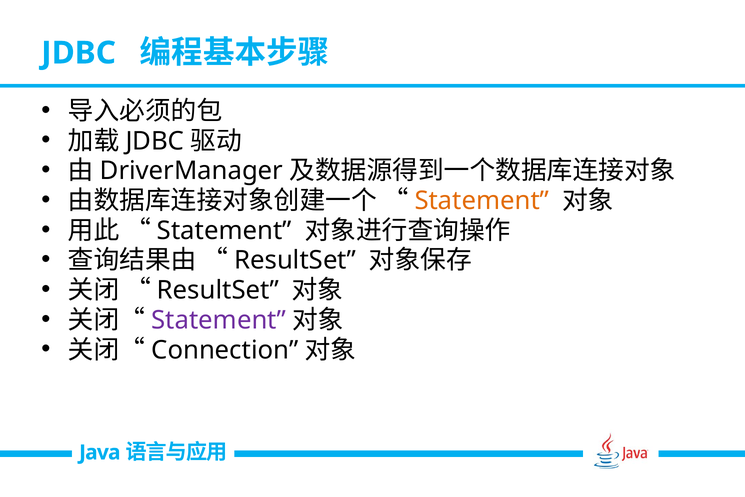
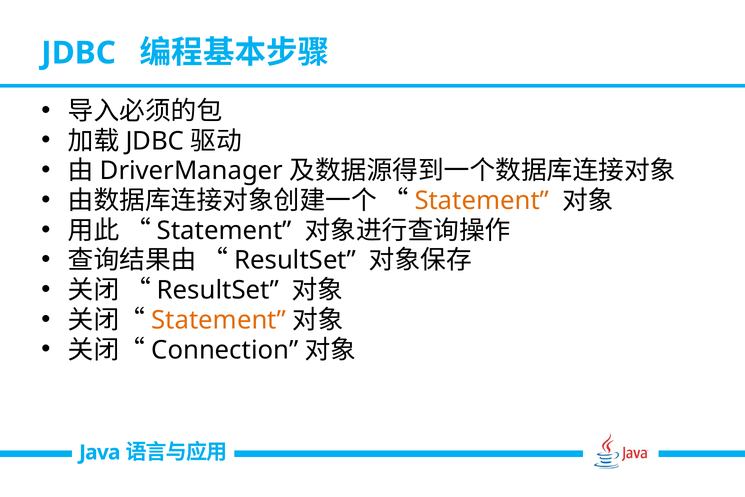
Statement colour: purple -> orange (219, 320)
